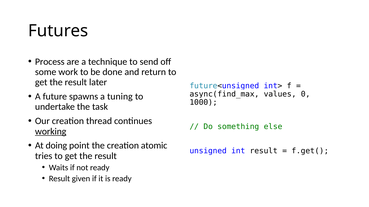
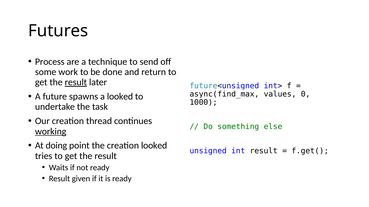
result underline: none -> present (76, 83)
a tuning: tuning -> looked (120, 97)
creation atomic: atomic -> looked (154, 146)
